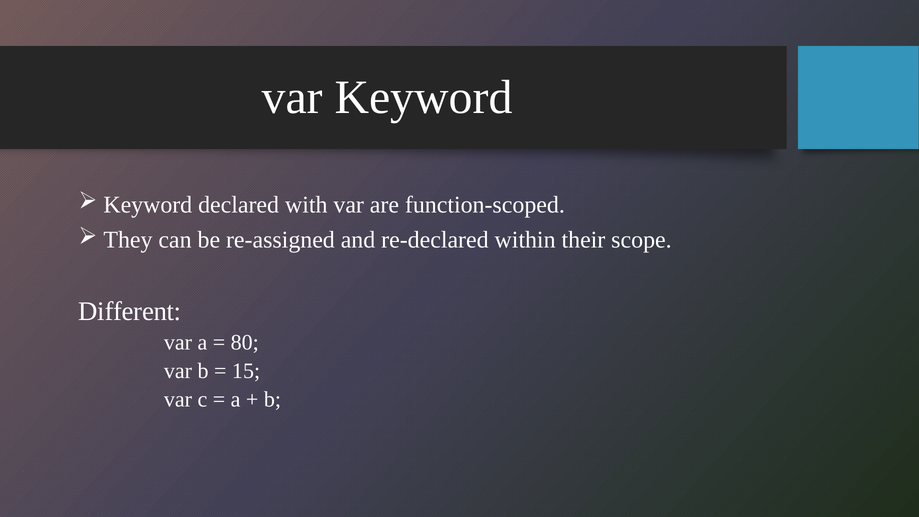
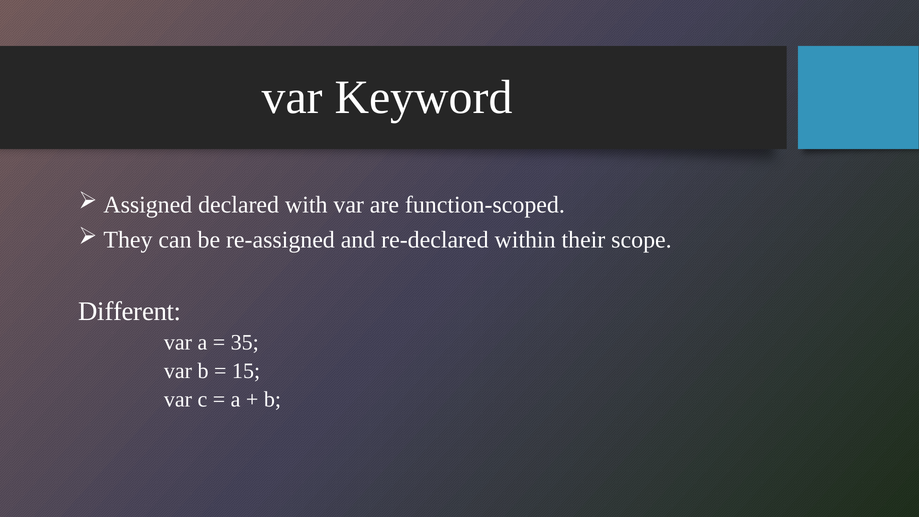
Keyword: Keyword -> Assigned (148, 205)
80: 80 -> 35 (245, 343)
